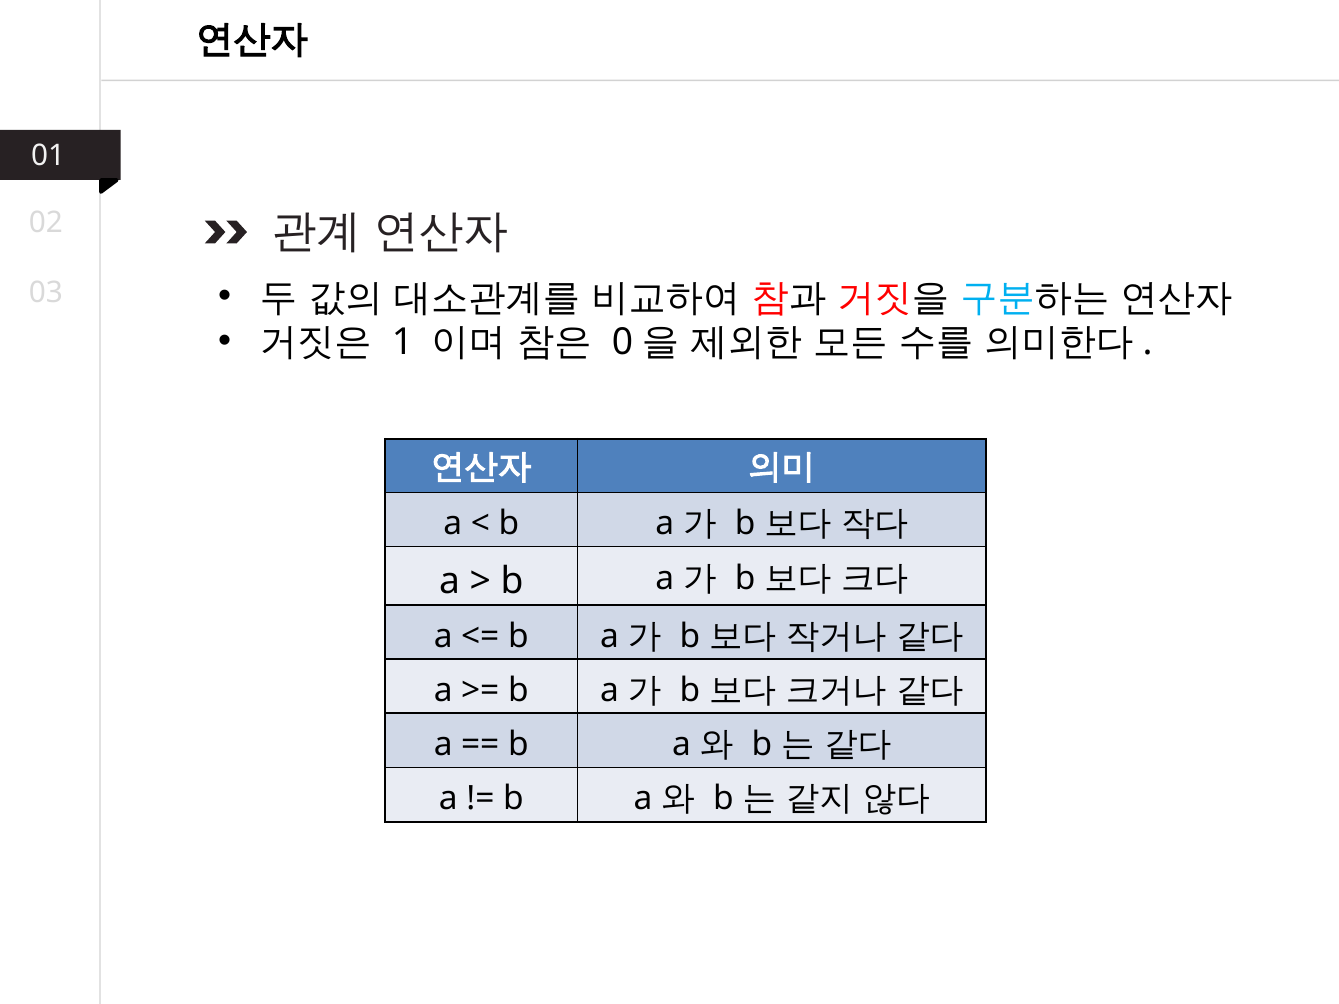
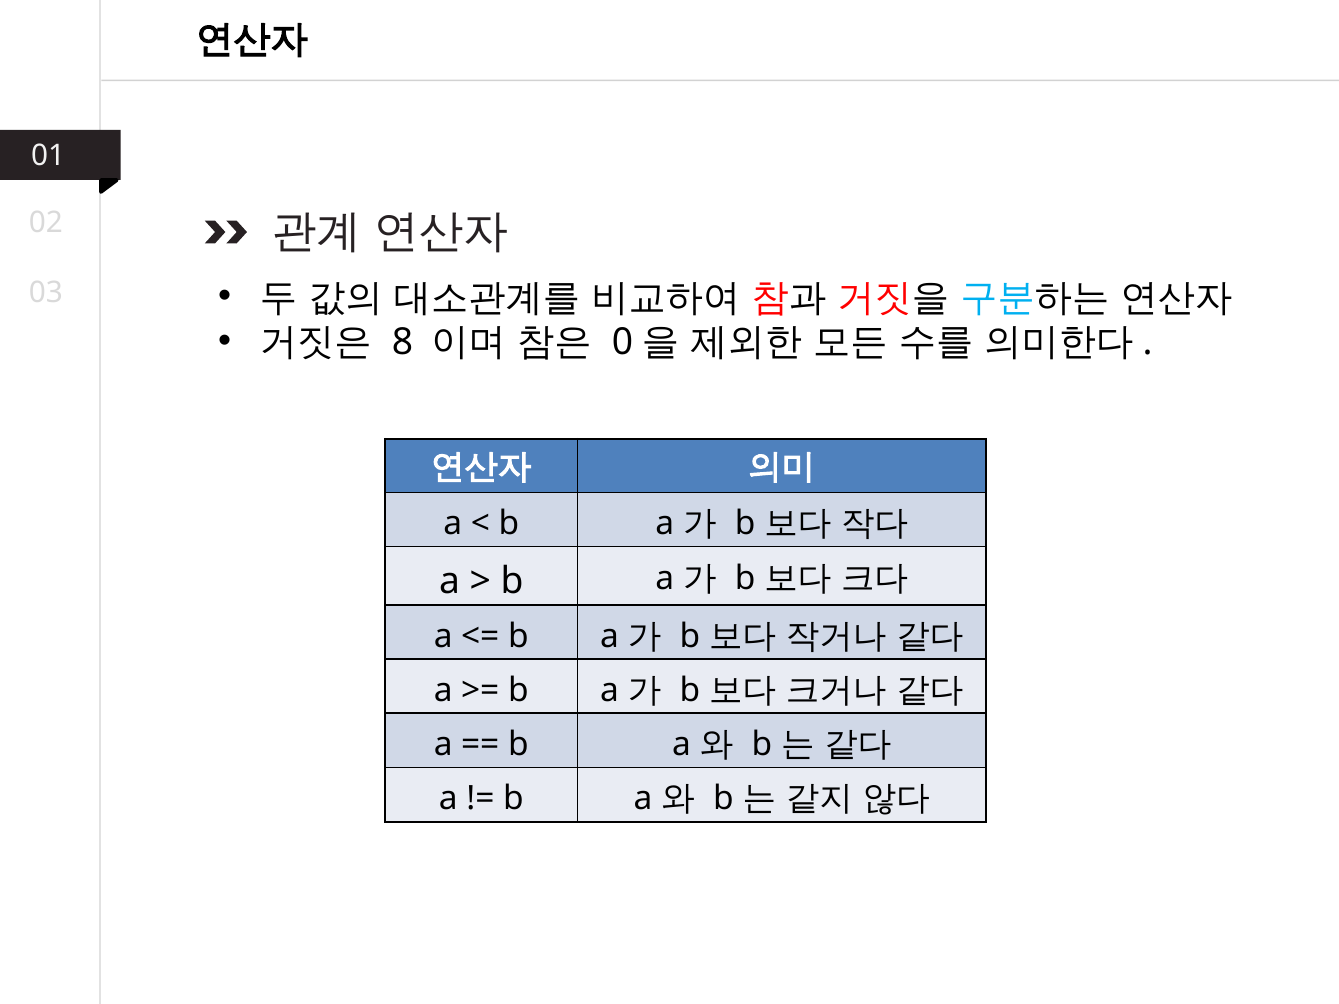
1: 1 -> 8 (402, 343)
